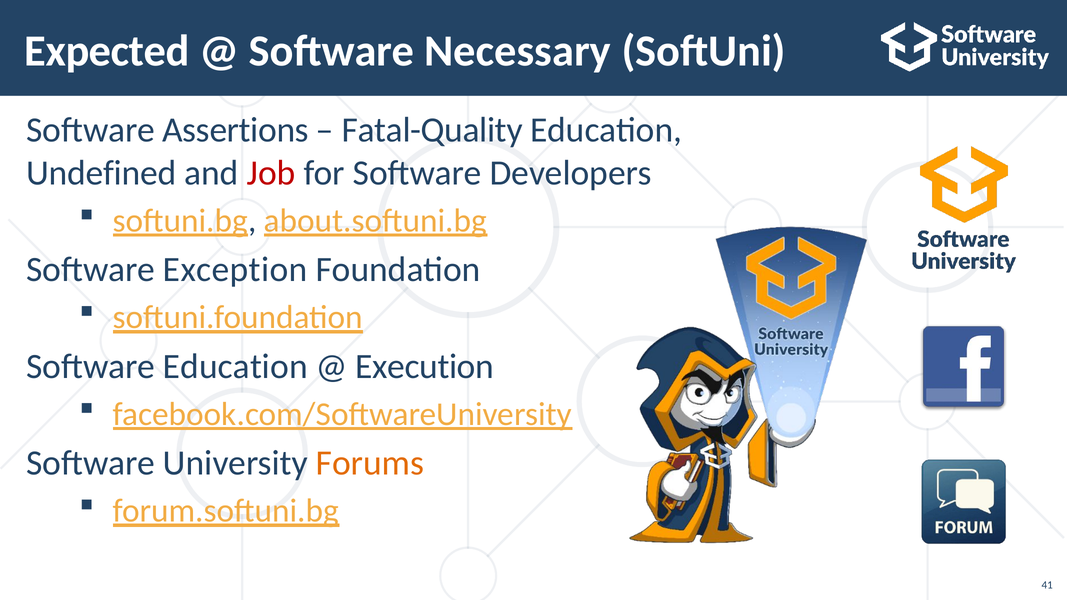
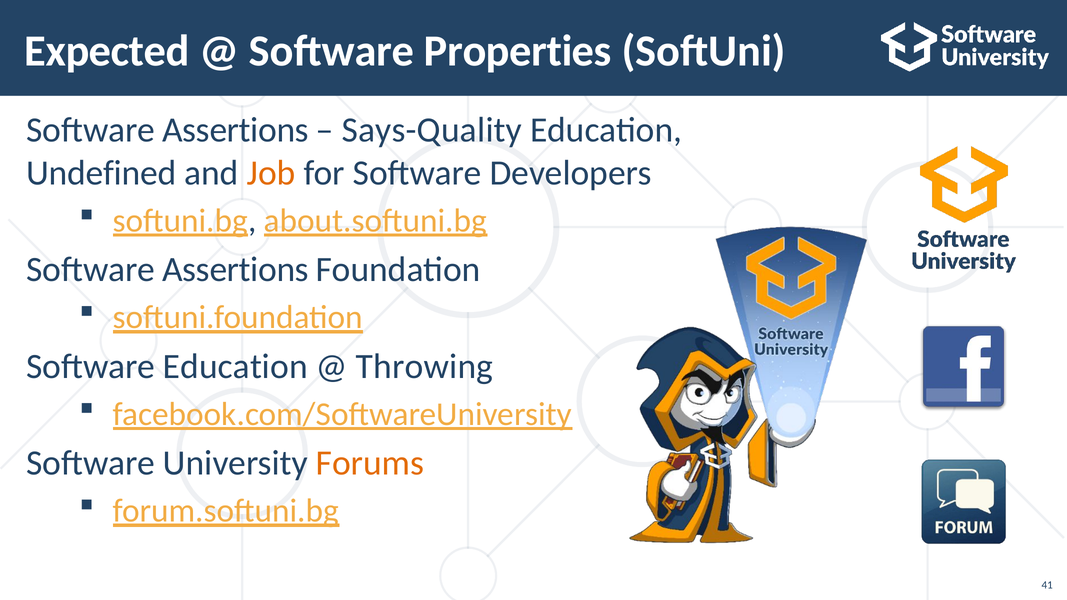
Necessary: Necessary -> Properties (518, 51)
Fatal-Quality: Fatal-Quality -> Says-Quality (432, 130)
Job colour: red -> orange (271, 173)
Exception: Exception -> Assertions (235, 270)
Execution: Execution -> Throwing (424, 366)
